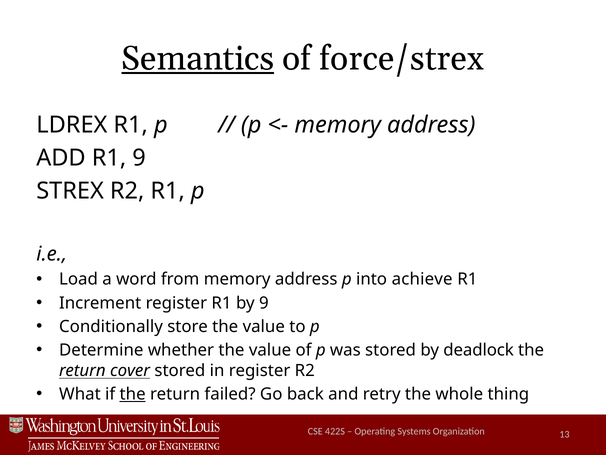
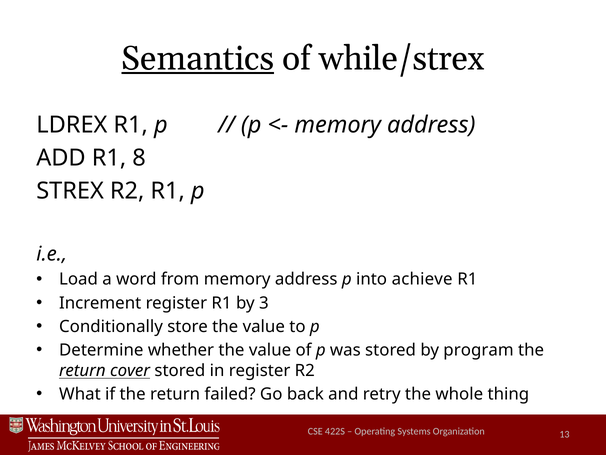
force/strex: force/strex -> while/strex (402, 58)
R1 9: 9 -> 8 (139, 158)
by 9: 9 -> 3 (264, 303)
deadlock: deadlock -> program (479, 350)
the underline: present -> none (133, 394)
